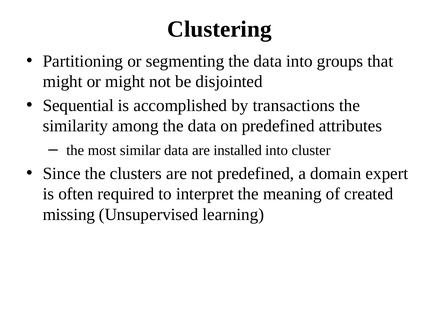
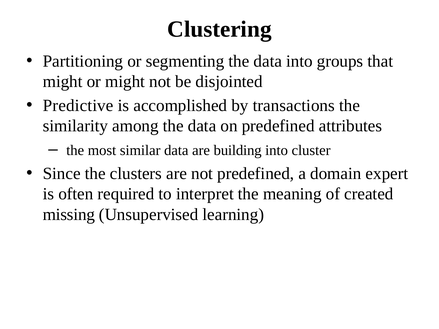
Sequential: Sequential -> Predictive (78, 105)
installed: installed -> building (238, 151)
